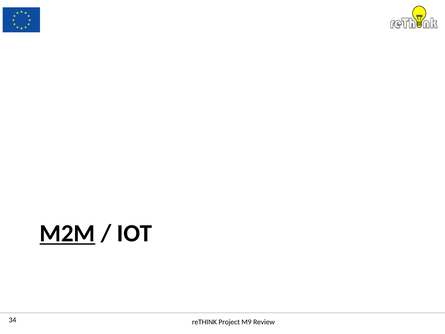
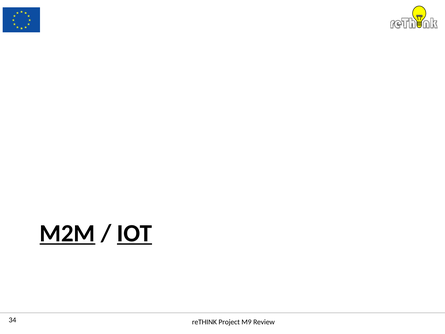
IOT underline: none -> present (135, 233)
